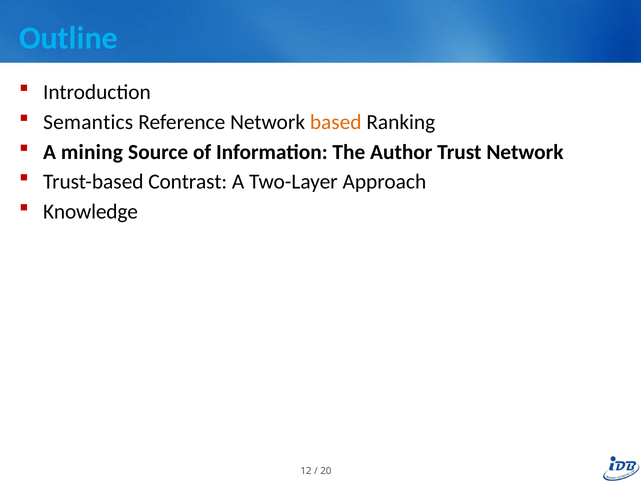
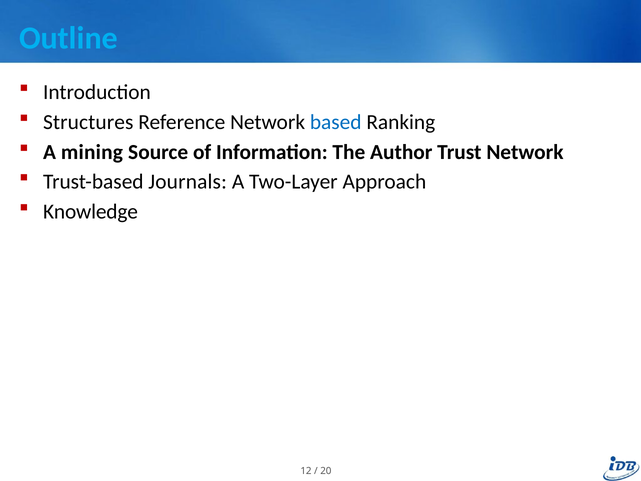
Semantics: Semantics -> Structures (88, 122)
based colour: orange -> blue (336, 122)
Contrast: Contrast -> Journals (188, 182)
